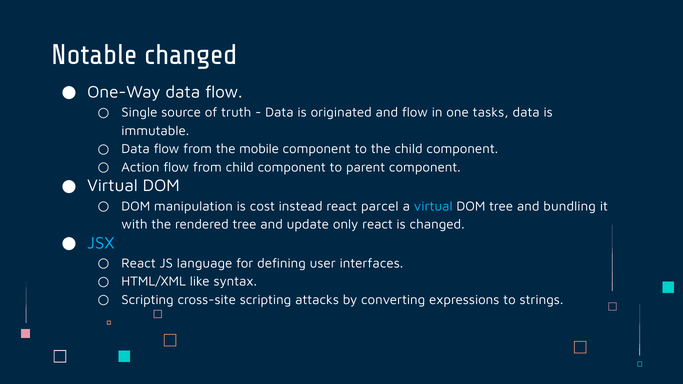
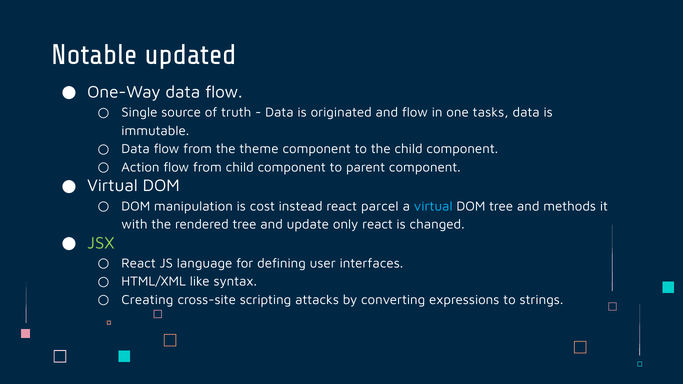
Notable changed: changed -> updated (191, 55)
mobile: mobile -> theme (259, 149)
bundling: bundling -> methods (570, 206)
JSX colour: light blue -> light green (101, 243)
Scripting: Scripting -> Creating (147, 300)
